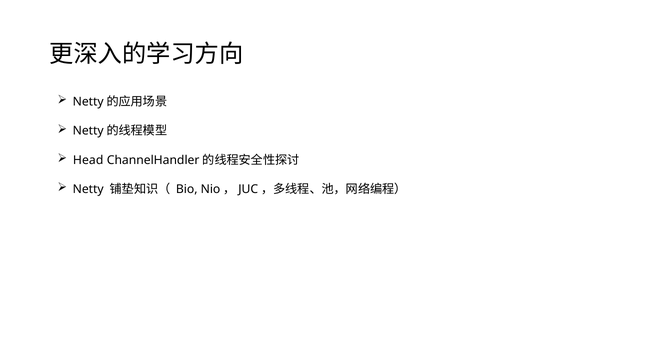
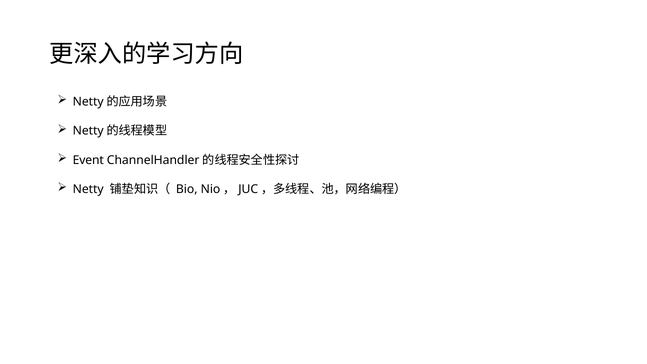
Head: Head -> Event (88, 160)
